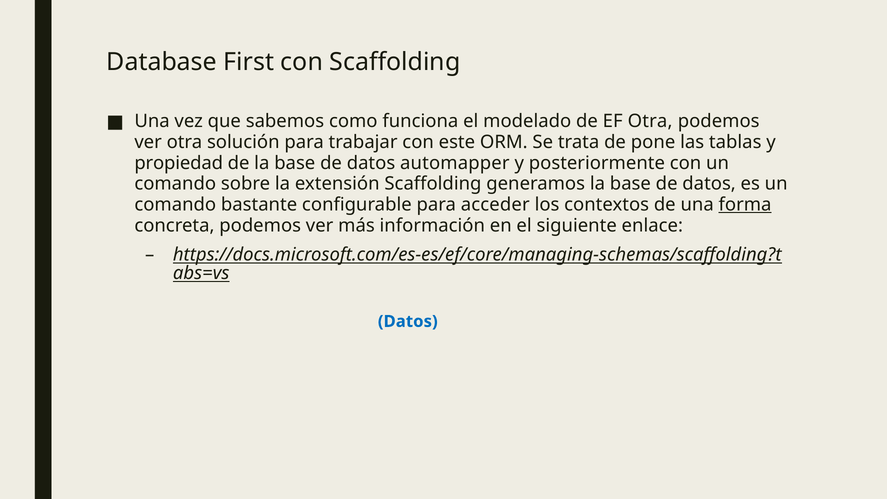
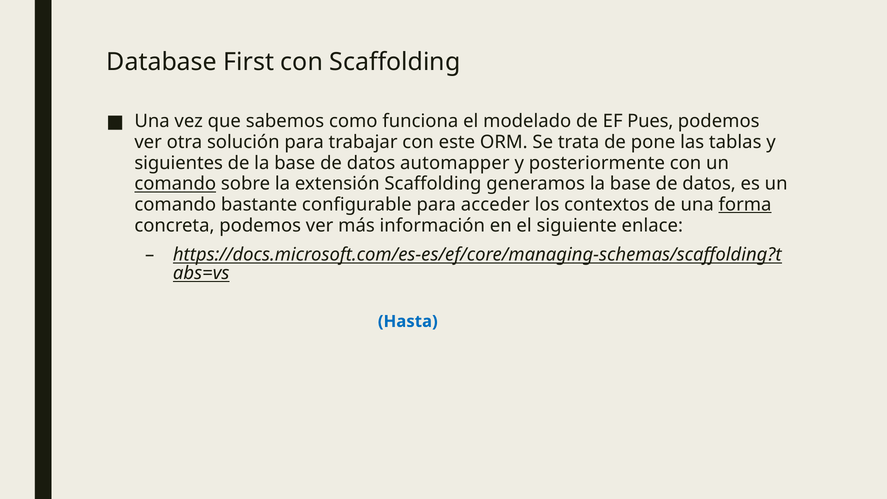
EF Otra: Otra -> Pues (650, 121)
propiedad: propiedad -> siguientes (179, 163)
comando underline: none -> present (175, 184)
Datos: Datos -> Hasta (408, 321)
